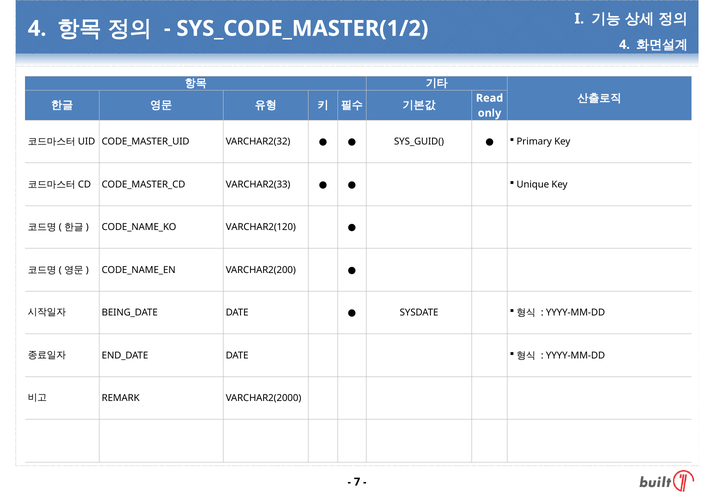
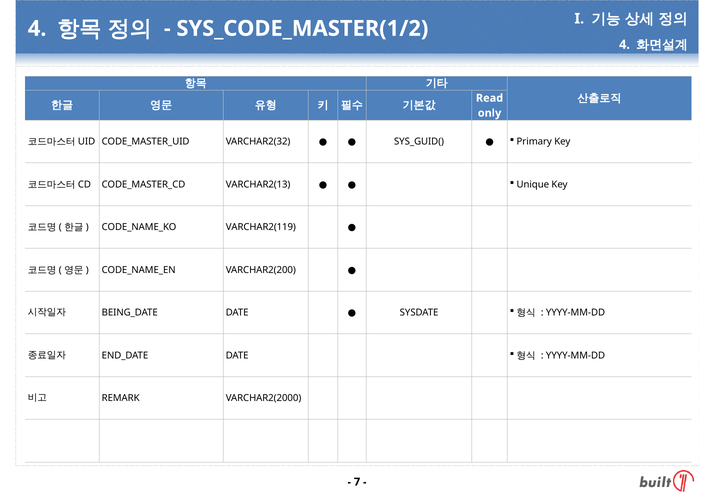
VARCHAR2(33: VARCHAR2(33 -> VARCHAR2(13 (258, 184)
VARCHAR2(120: VARCHAR2(120 -> VARCHAR2(119 (261, 227)
